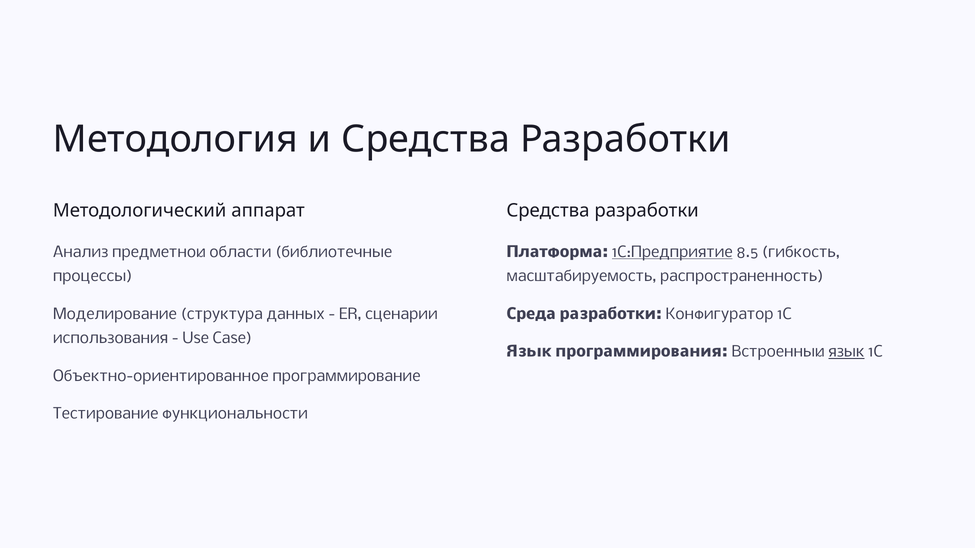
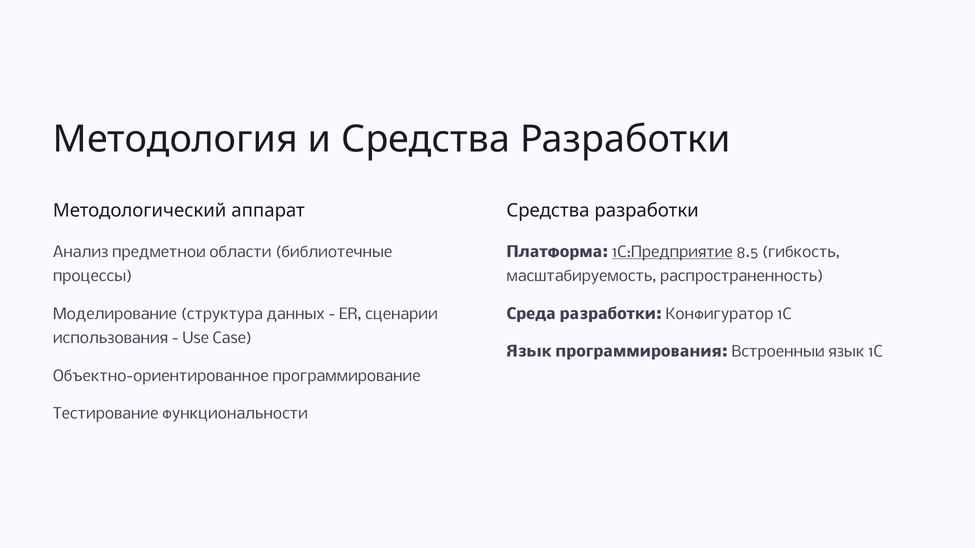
язык underline: present -> none (846, 352)
